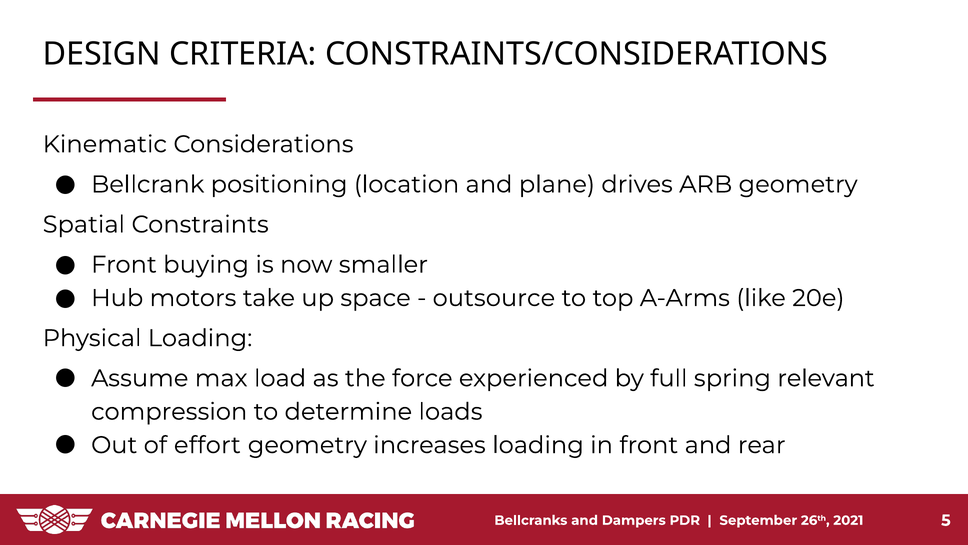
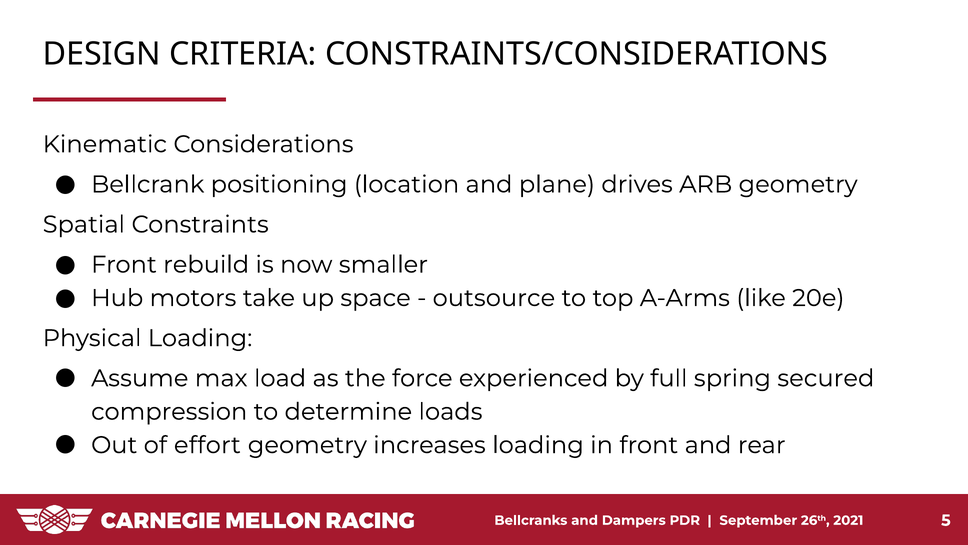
buying: buying -> rebuild (206, 264)
relevant: relevant -> secured (826, 378)
